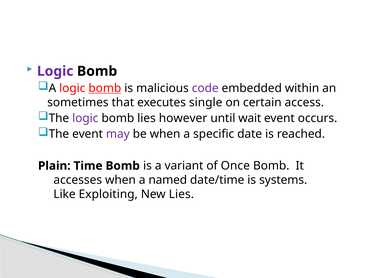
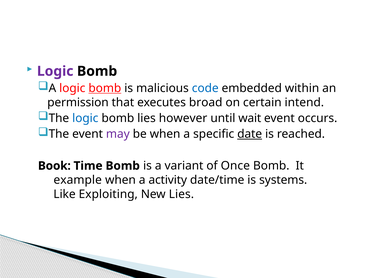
code colour: purple -> blue (205, 88)
sometimes: sometimes -> permission (78, 102)
single: single -> broad (206, 102)
access: access -> intend (304, 102)
logic colour: purple -> blue (85, 118)
date underline: none -> present (250, 134)
Plain: Plain -> Book (54, 166)
accesses: accesses -> example (78, 180)
named: named -> activity (168, 180)
